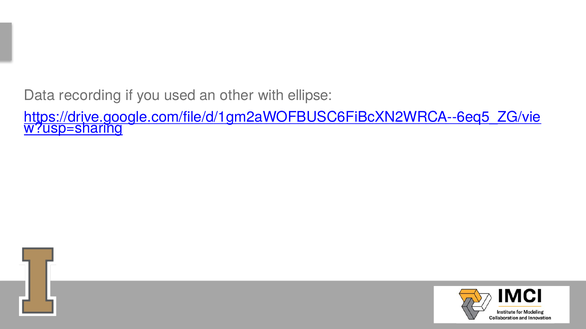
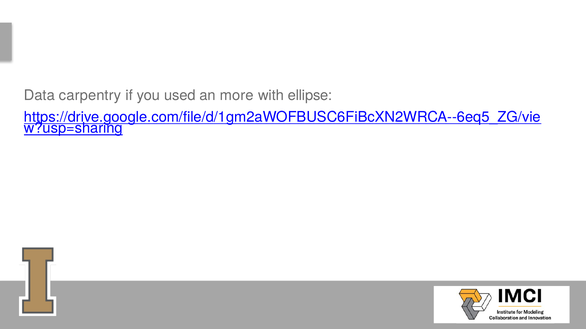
recording: recording -> carpentry (90, 96)
other: other -> more (237, 96)
